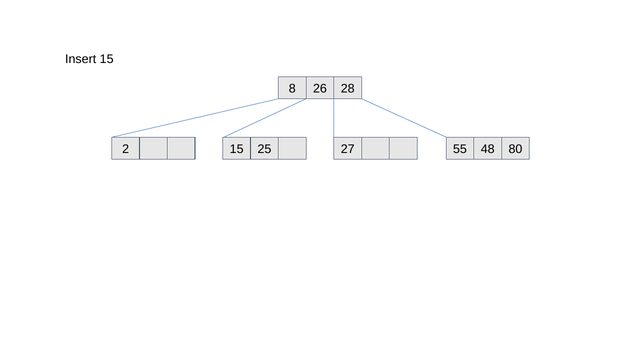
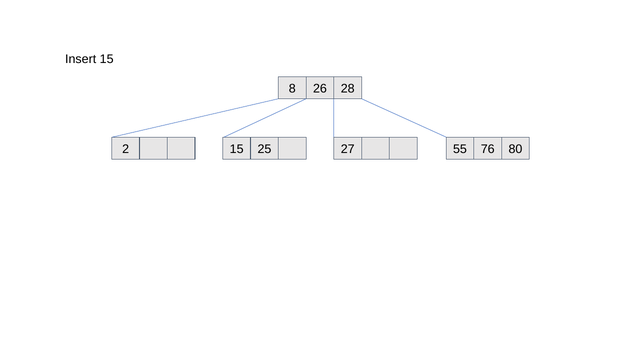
48: 48 -> 76 (488, 149)
